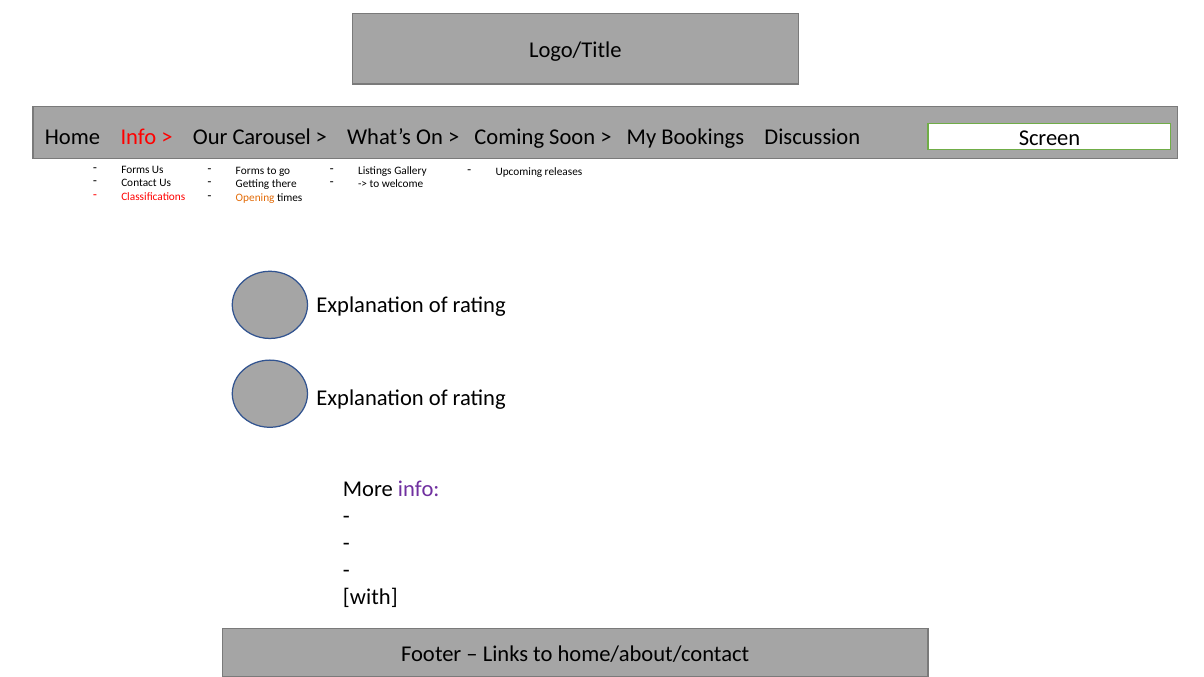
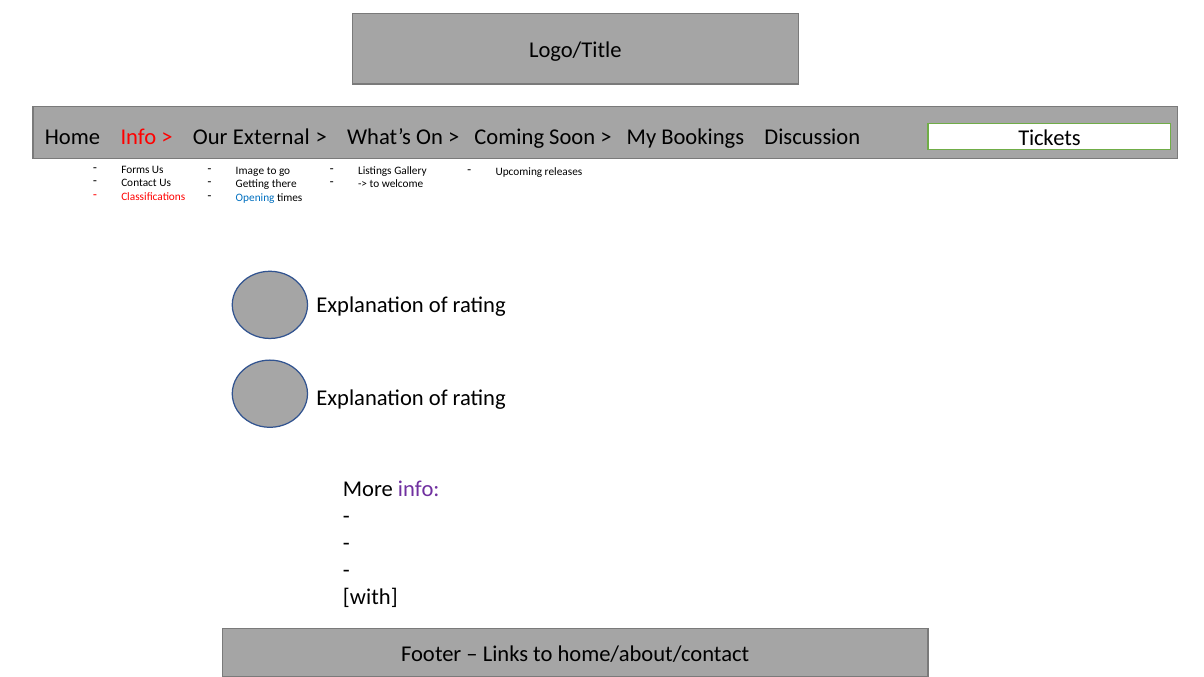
Carousel: Carousel -> External (271, 137)
Screen: Screen -> Tickets (1050, 138)
Forms: Forms -> Image (250, 171)
Opening colour: orange -> blue (255, 198)
